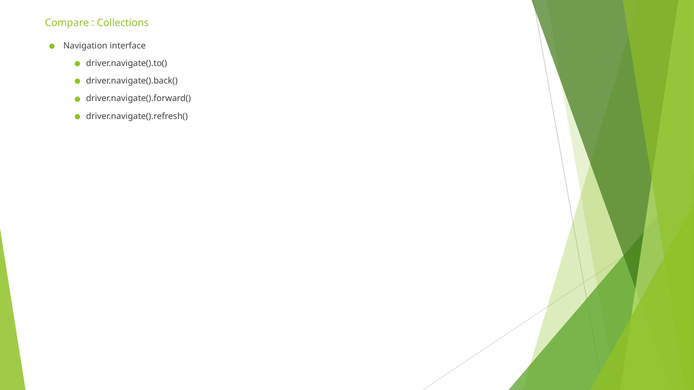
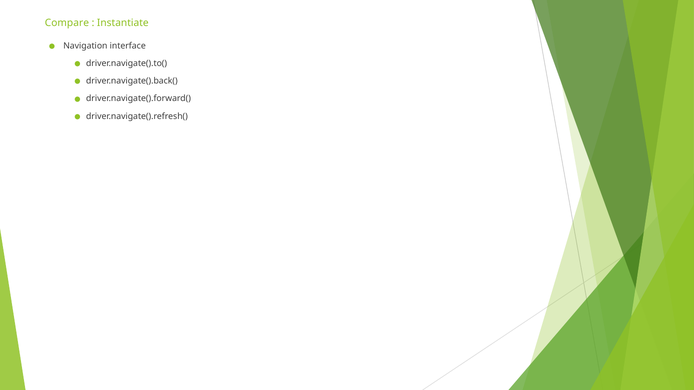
Collections: Collections -> Instantiate (123, 23)
